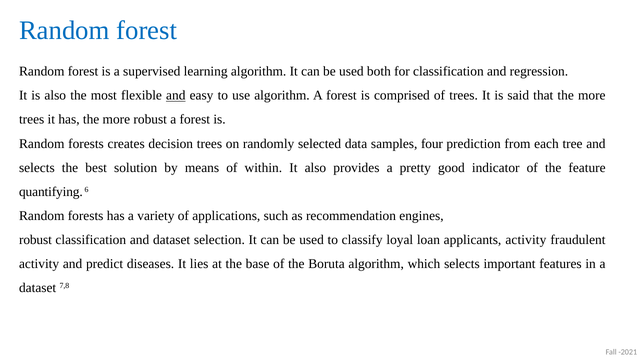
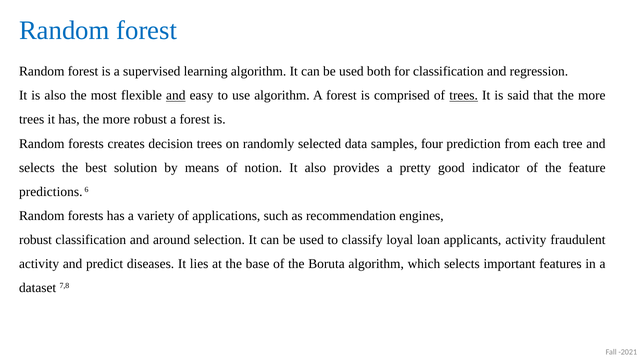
trees underline: none -> present (464, 96)
within: within -> notion (263, 168)
quantifying: quantifying -> predictions (51, 192)
and dataset: dataset -> around (172, 240)
